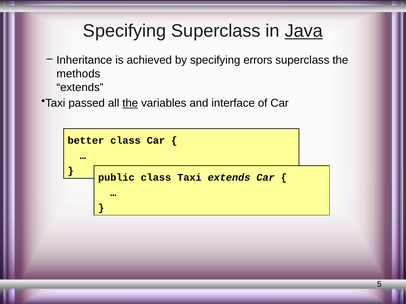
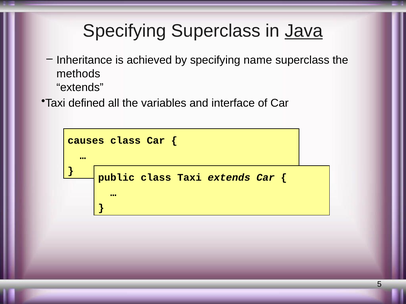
errors: errors -> name (258, 60)
passed: passed -> defined (87, 103)
the underline: present -> none (130, 103)
better: better -> causes (86, 141)
